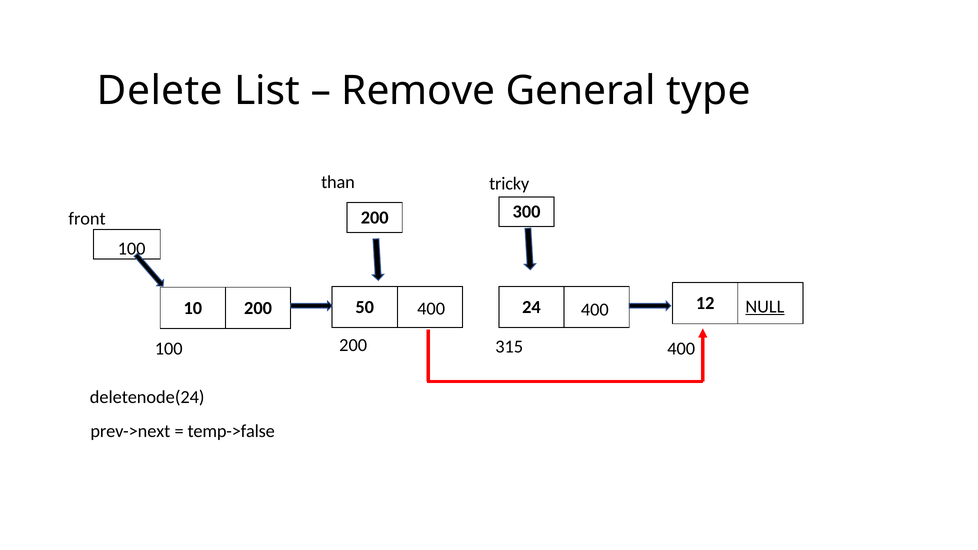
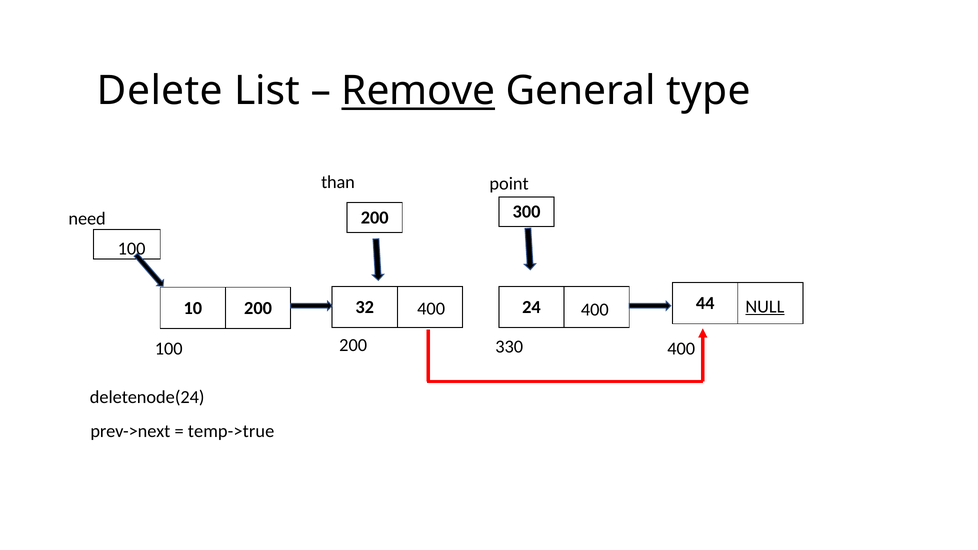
Remove underline: none -> present (418, 91)
tricky: tricky -> point (509, 184)
front: front -> need (87, 219)
50: 50 -> 32 (365, 307)
12: 12 -> 44 (705, 303)
315: 315 -> 330 (509, 347)
temp->false: temp->false -> temp->true (231, 431)
